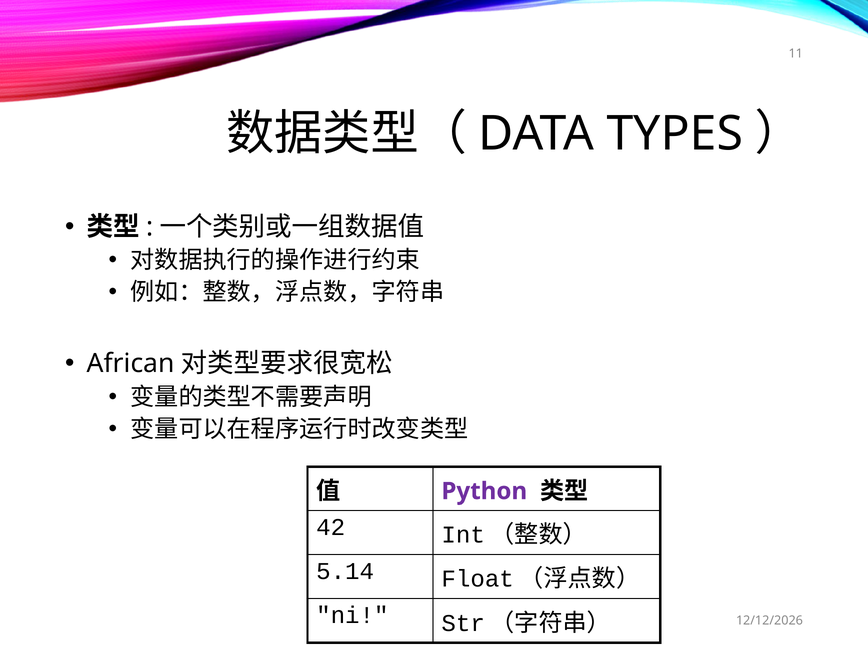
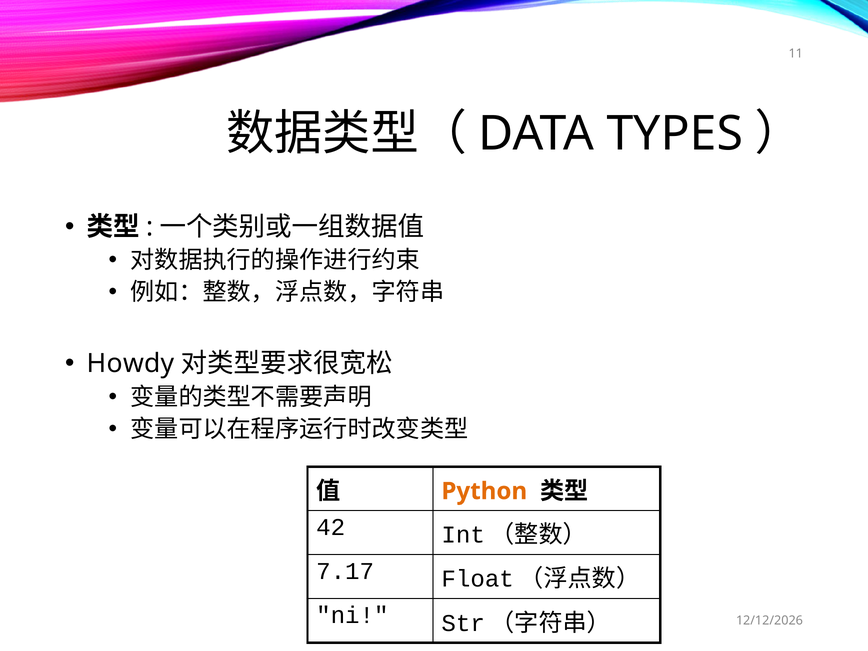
African: African -> Howdy (130, 364)
Python colour: purple -> orange (484, 491)
5.14: 5.14 -> 7.17 (345, 571)
